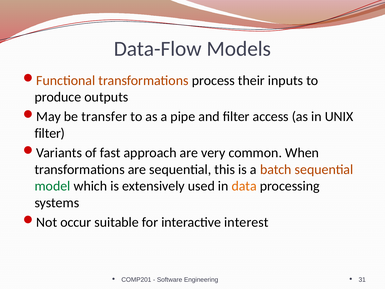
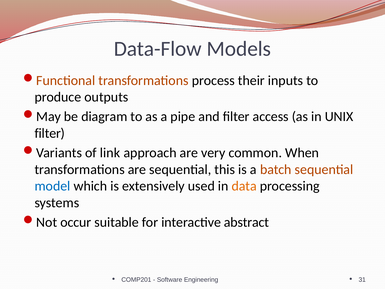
transfer: transfer -> diagram (104, 117)
fast: fast -> link (110, 153)
model colour: green -> blue (52, 186)
interest: interest -> abstract (246, 222)
